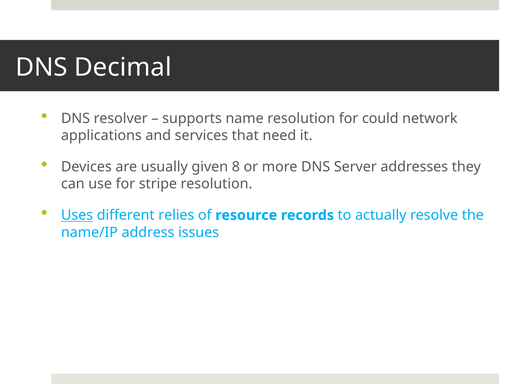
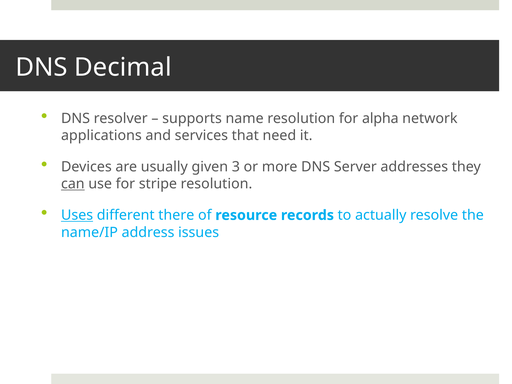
could: could -> alpha (380, 118)
8: 8 -> 3 (236, 167)
can underline: none -> present (73, 184)
relies: relies -> there (176, 215)
